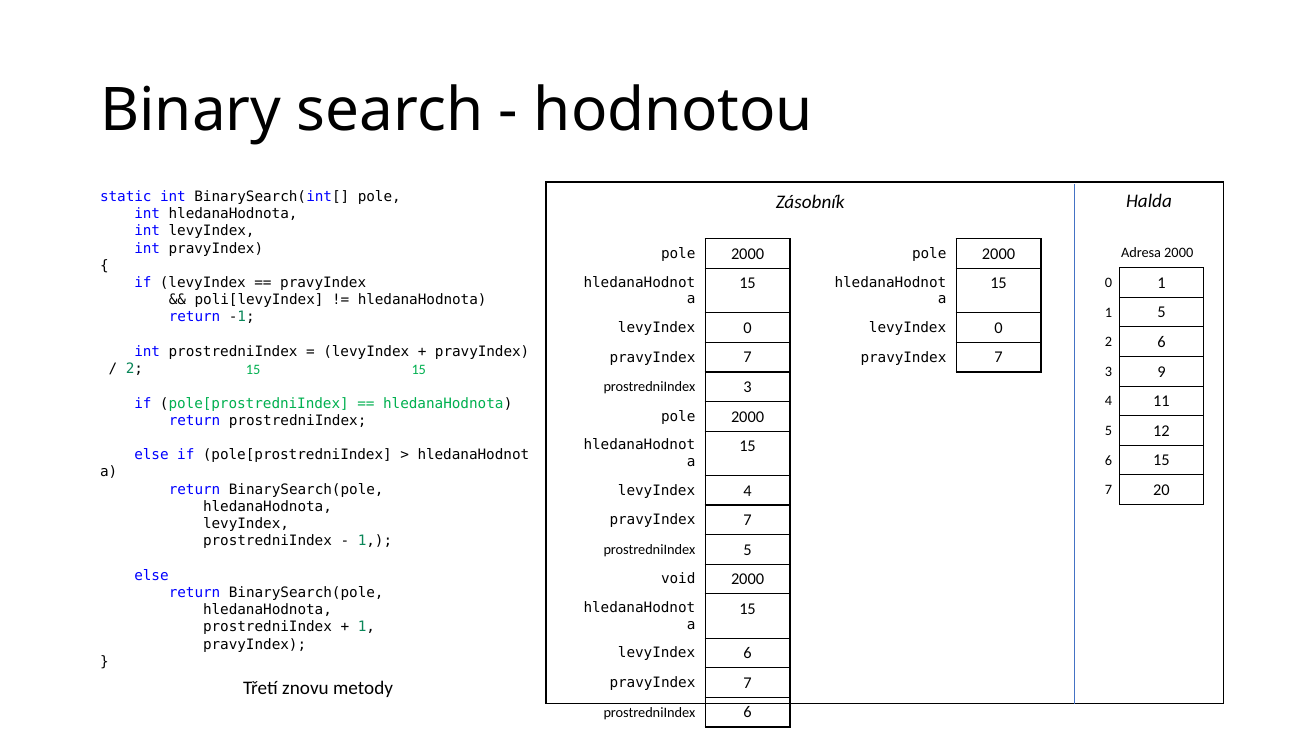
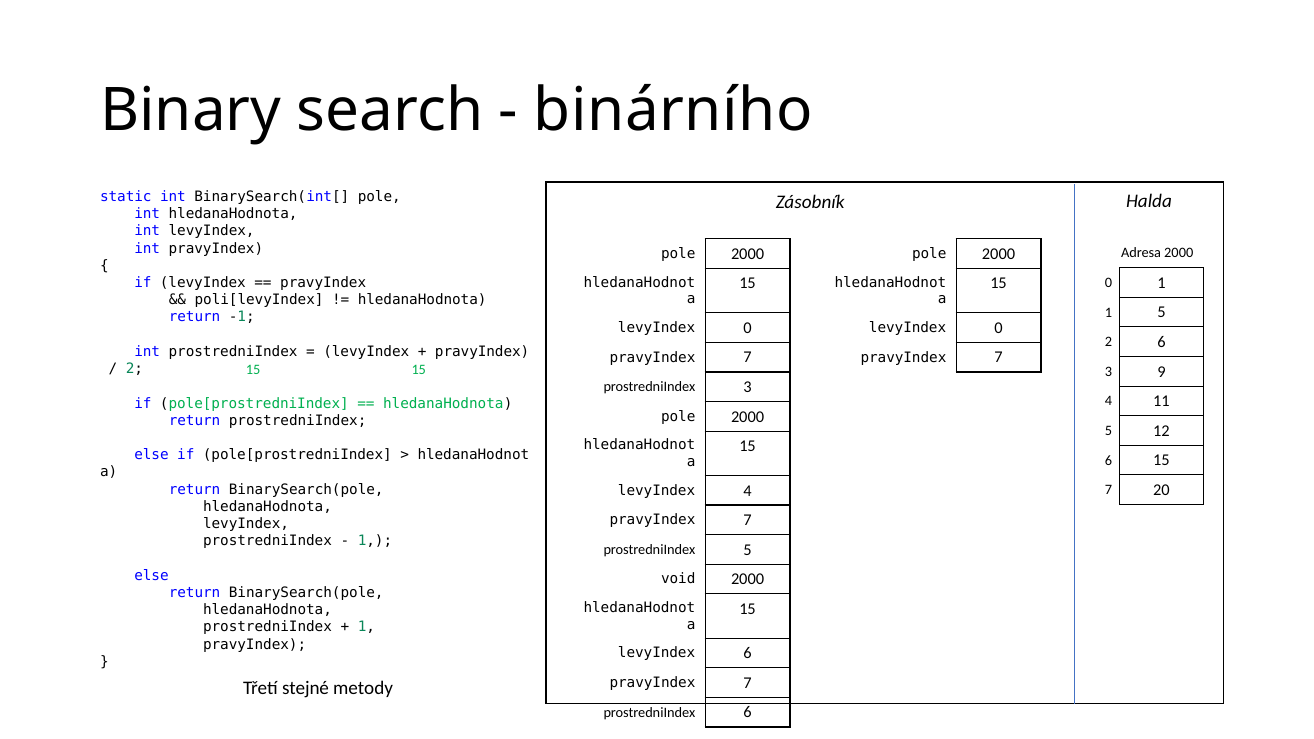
hodnotou: hodnotou -> binárního (673, 110)
znovu: znovu -> stejné (306, 688)
